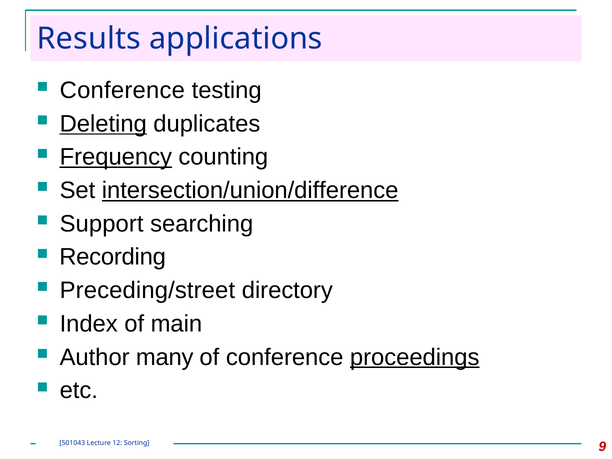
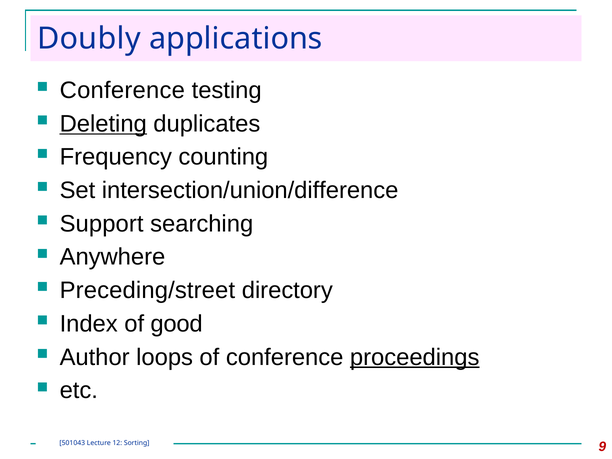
Results: Results -> Doubly (89, 39)
Frequency underline: present -> none (116, 157)
intersection/union/difference underline: present -> none (250, 190)
Recording: Recording -> Anywhere (112, 257)
main: main -> good (177, 324)
many: many -> loops (165, 357)
